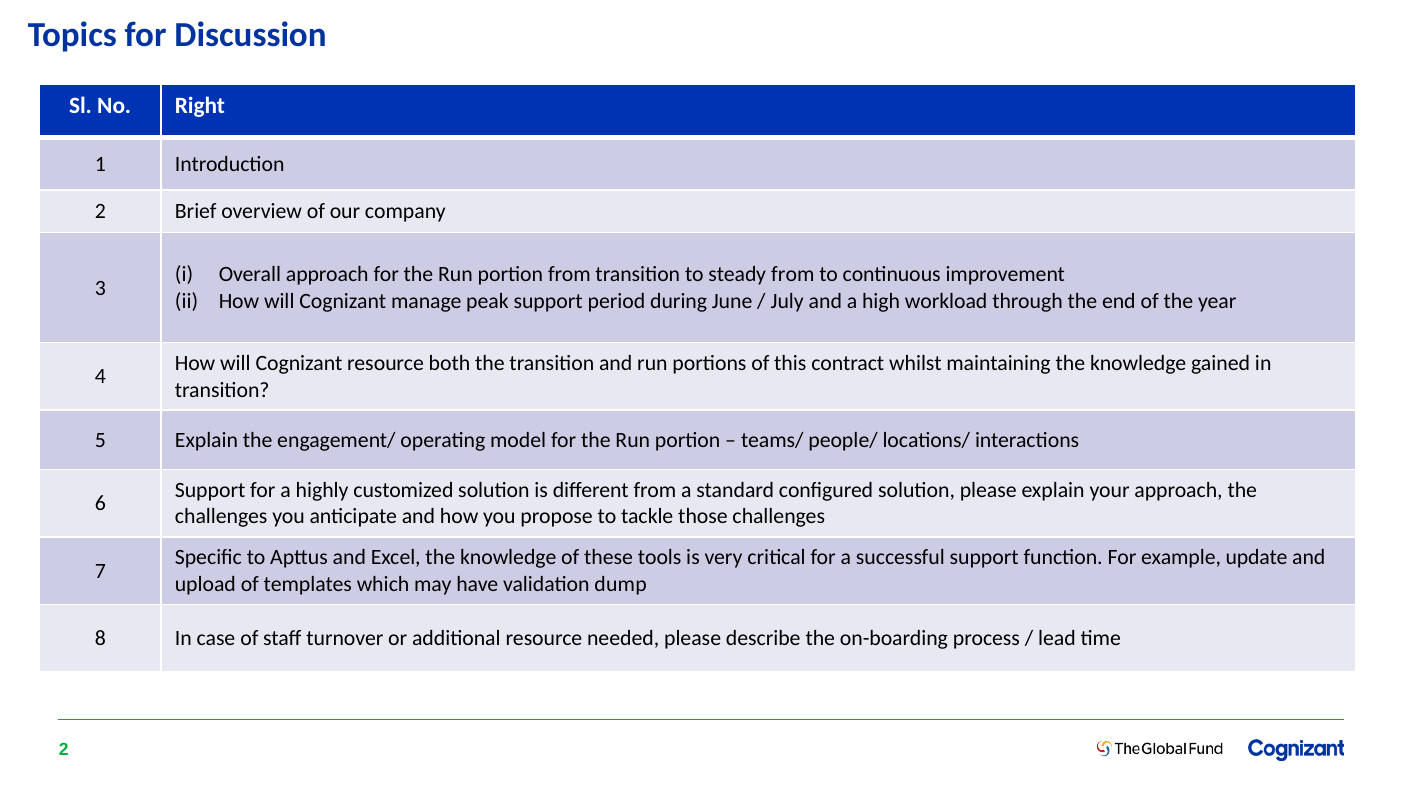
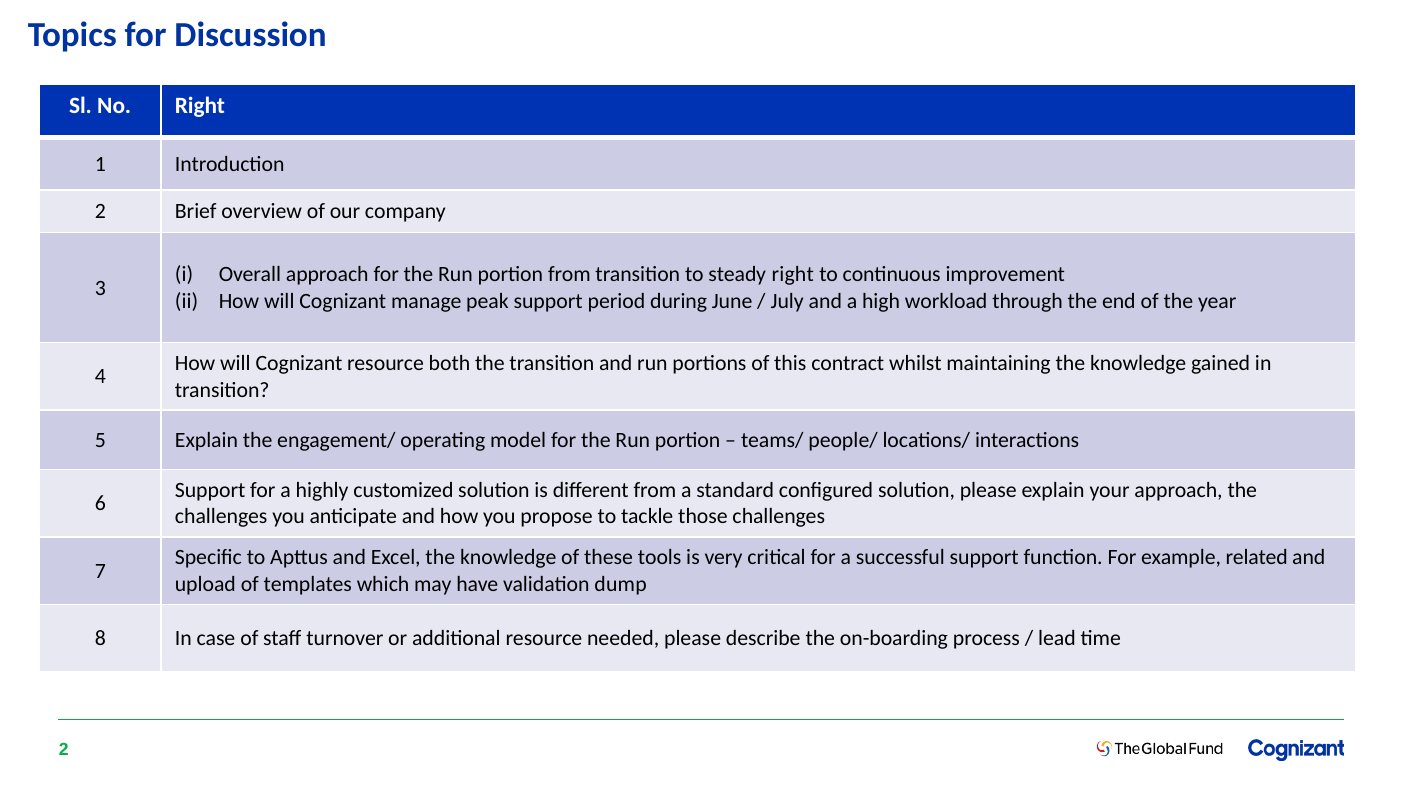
steady from: from -> right (793, 274)
update: update -> related (1257, 557)
